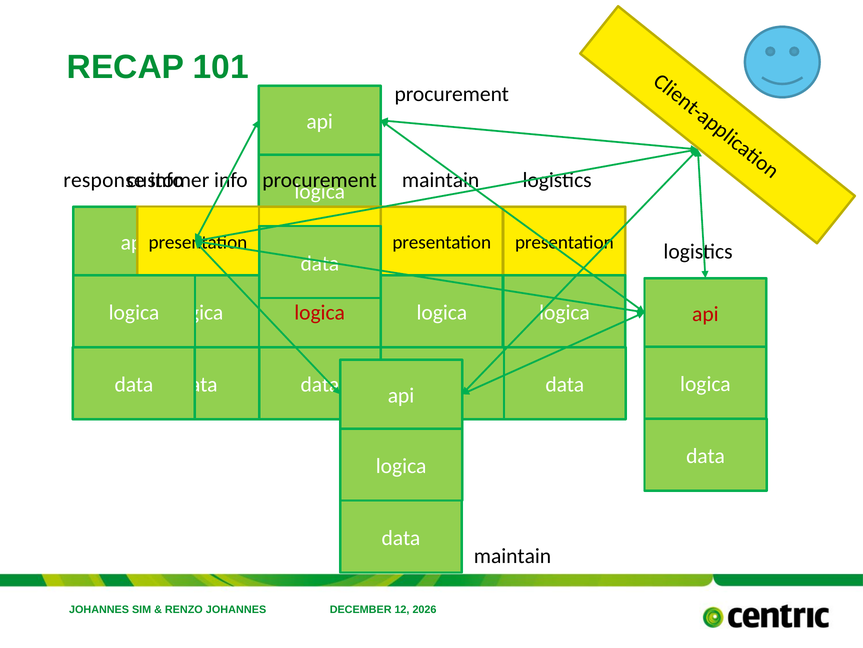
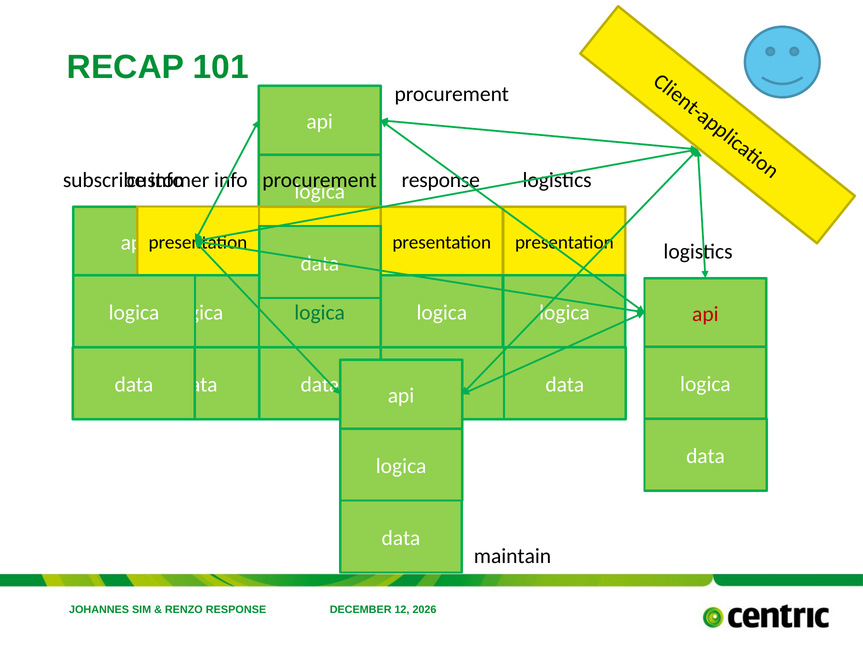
response: response -> subscribe (104, 180)
maintain: maintain -> response (441, 180)
logica colour: red -> green (320, 312)
RENZO JOHANNES: JOHANNES -> RESPONSE (236, 609)
